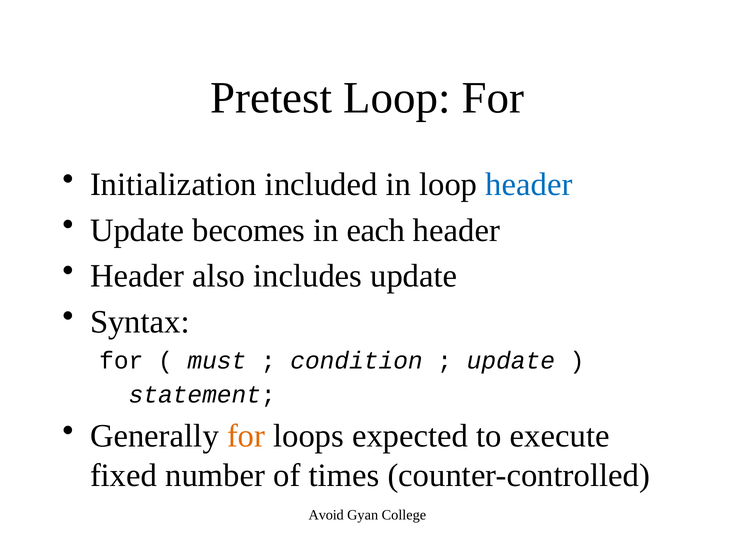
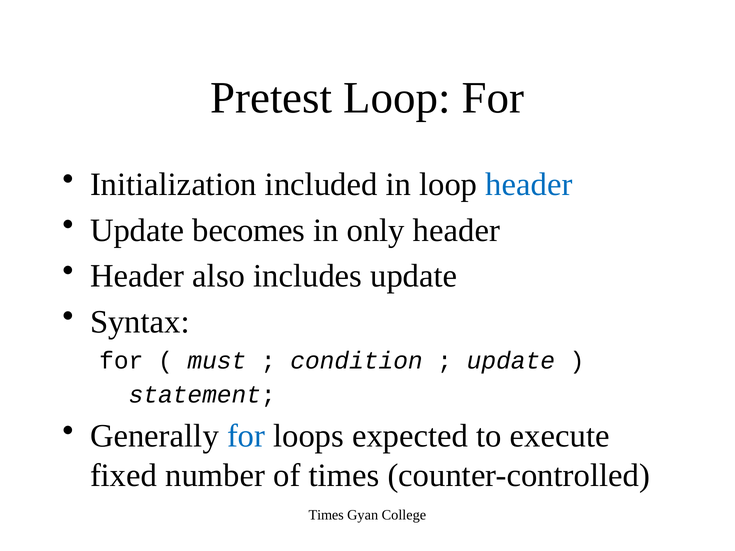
each: each -> only (376, 231)
for colour: orange -> blue (246, 436)
Avoid: Avoid -> Times (326, 516)
